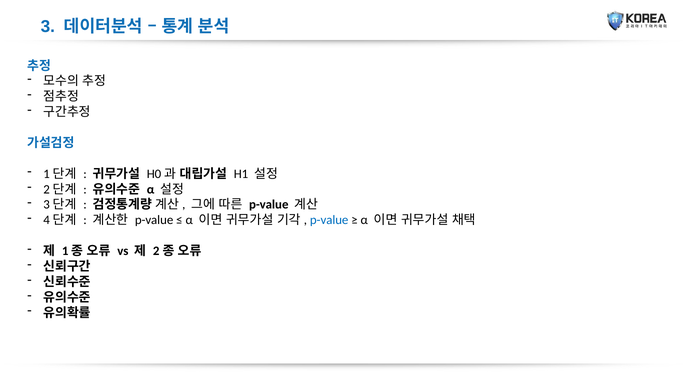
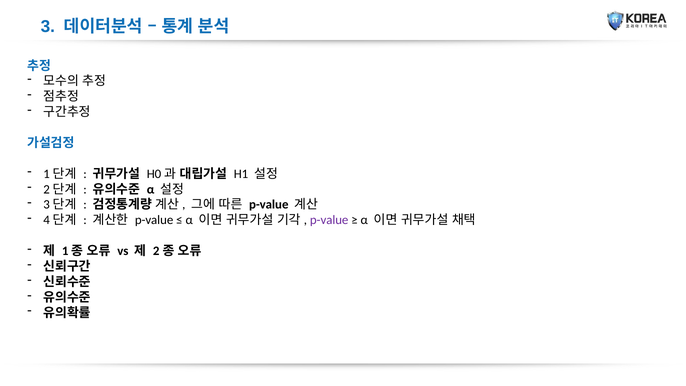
p-value colour: blue -> purple (329, 220)
